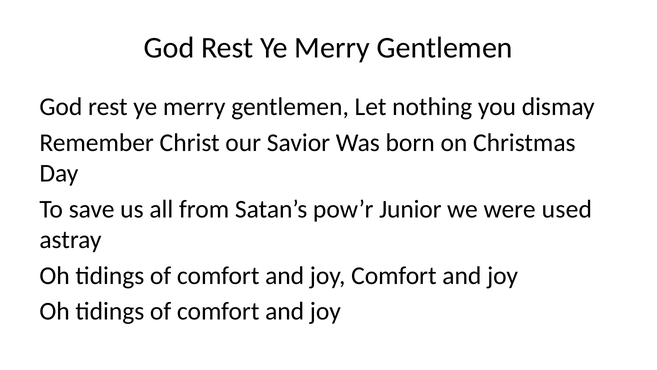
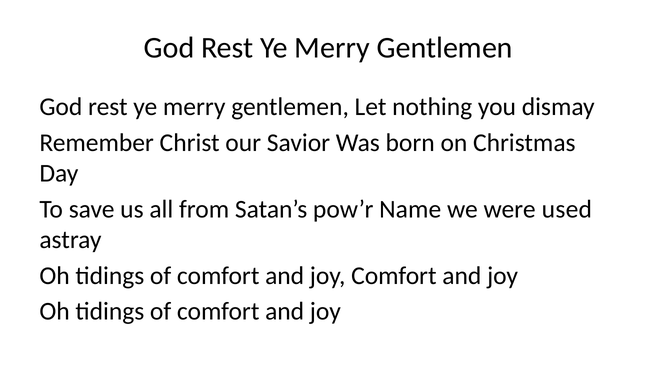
Junior: Junior -> Name (410, 209)
